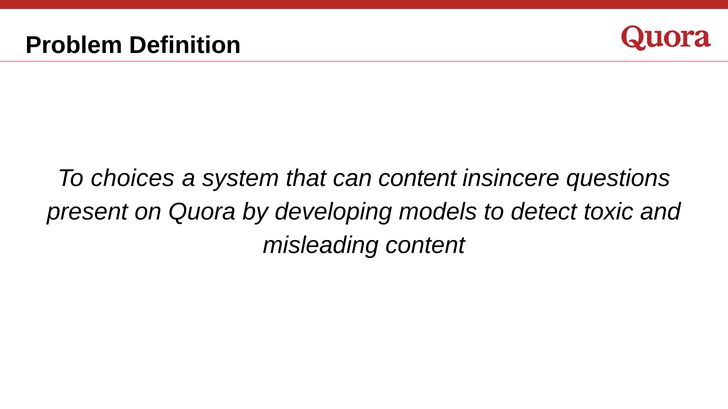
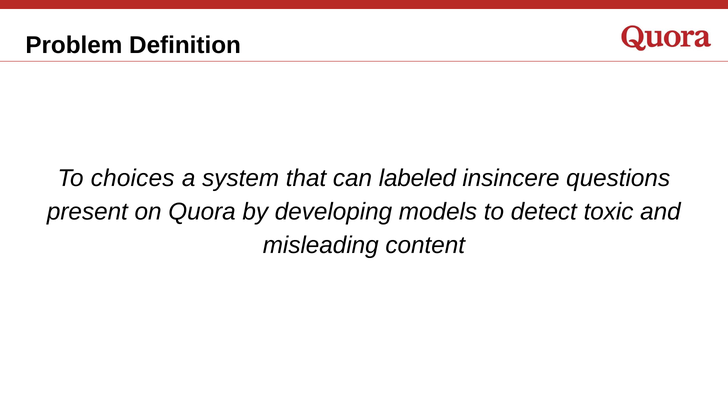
can content: content -> labeled (417, 179)
